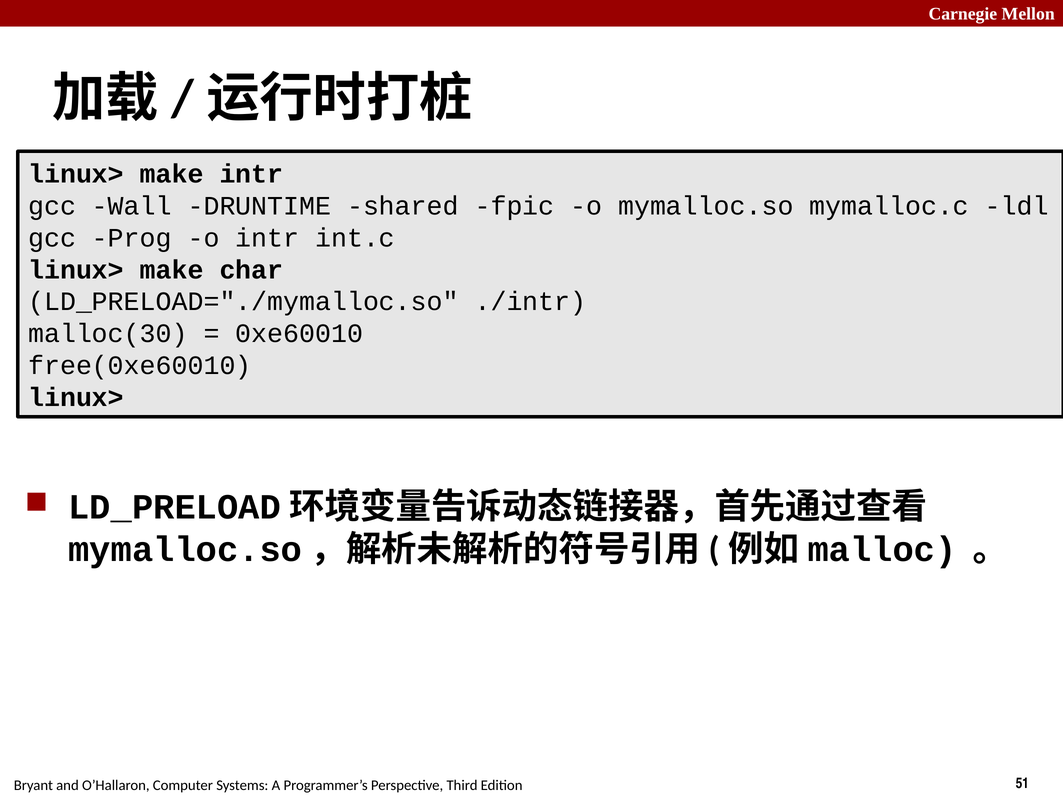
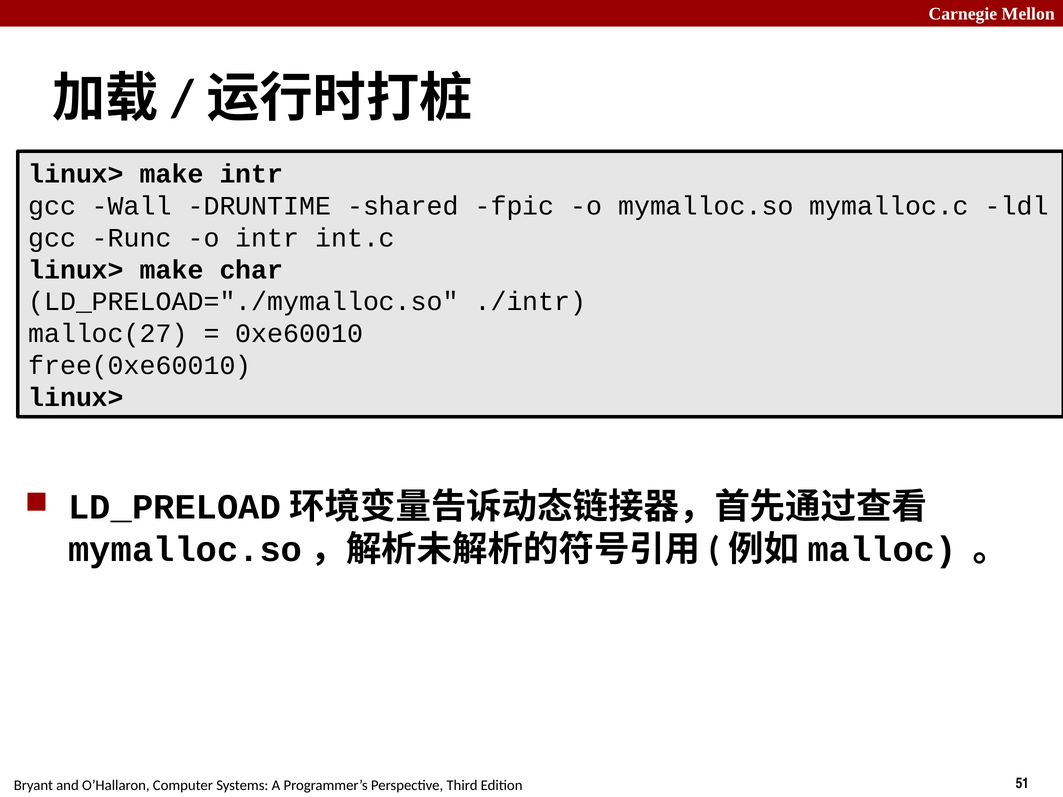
Prog: Prog -> Runc (132, 238)
malloc(30: malloc(30 -> malloc(27 (108, 334)
